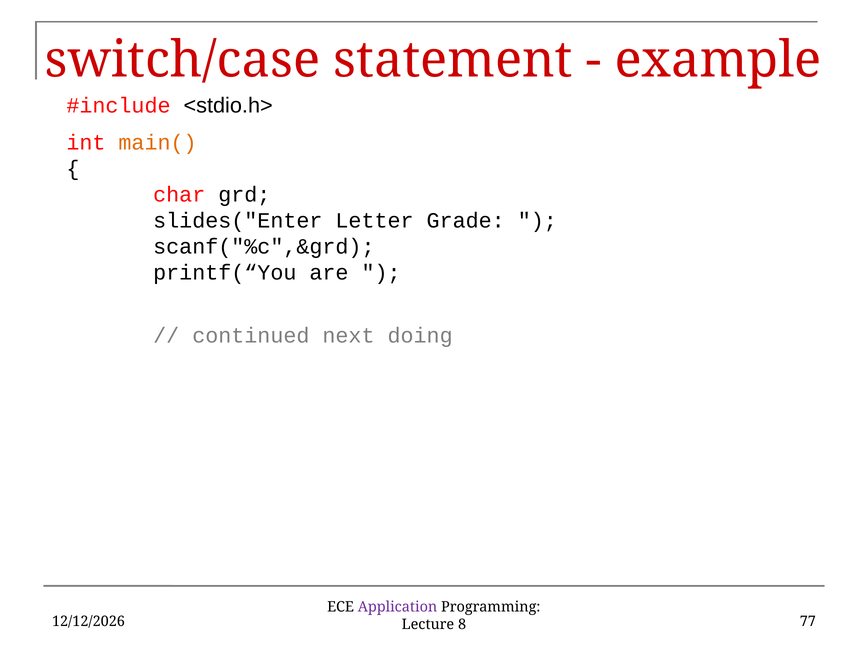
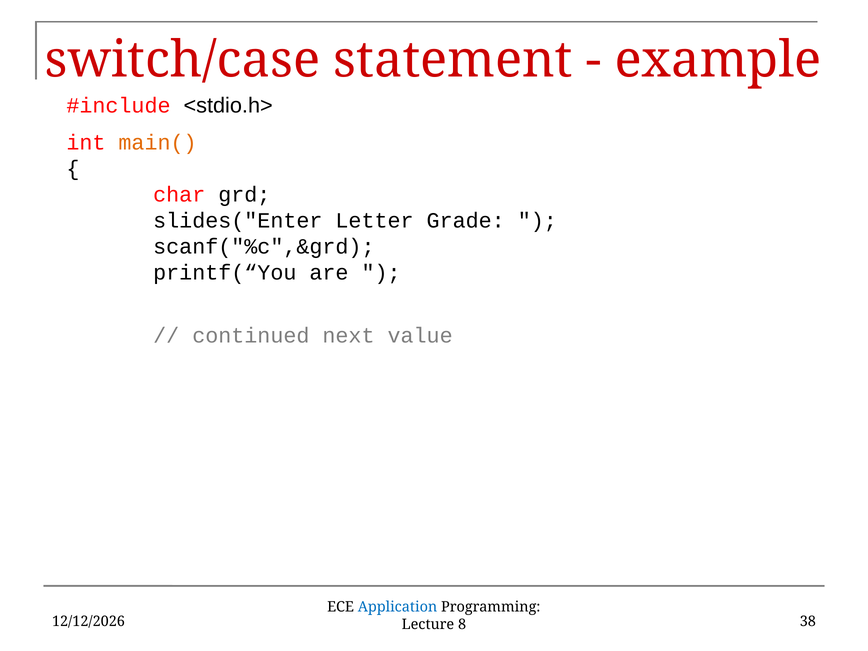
doing: doing -> value (420, 336)
Application colour: purple -> blue (398, 607)
77: 77 -> 38 (808, 622)
